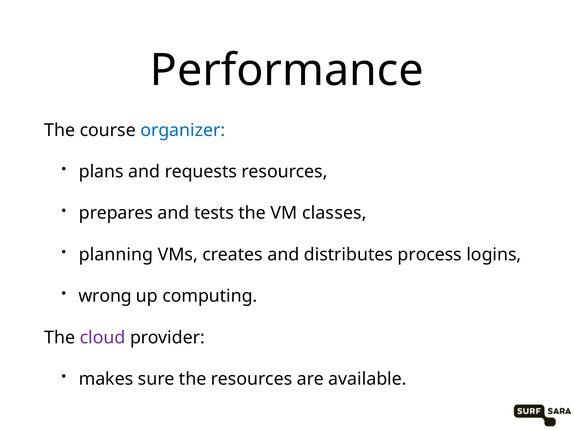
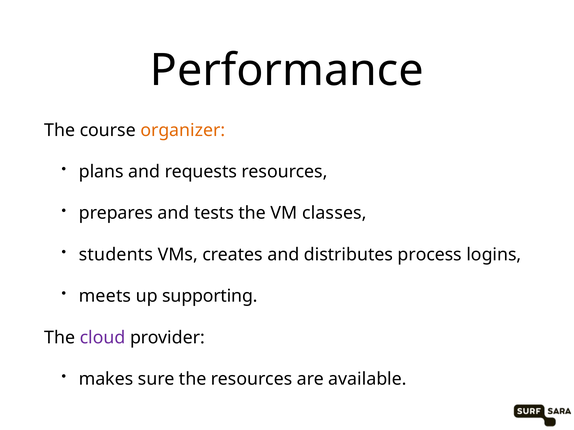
organizer colour: blue -> orange (183, 130)
planning: planning -> students (116, 255)
wrong: wrong -> meets (105, 296)
computing: computing -> supporting (210, 296)
